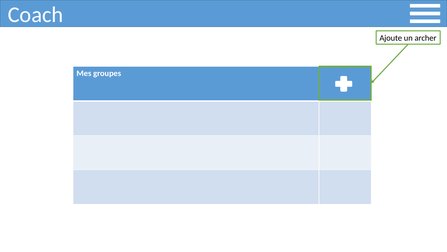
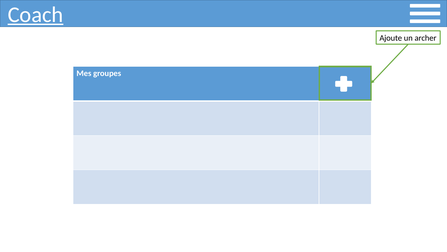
Coach underline: none -> present (35, 15)
